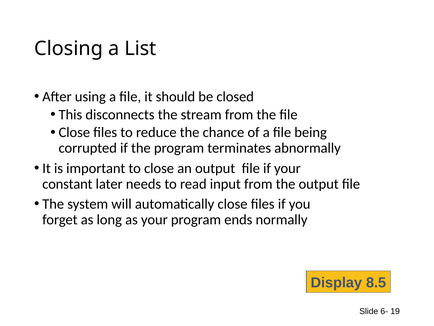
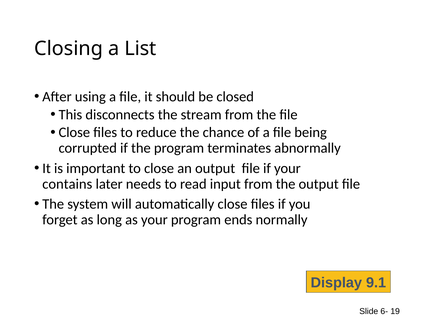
constant: constant -> contains (67, 184)
8.5: 8.5 -> 9.1 (376, 282)
